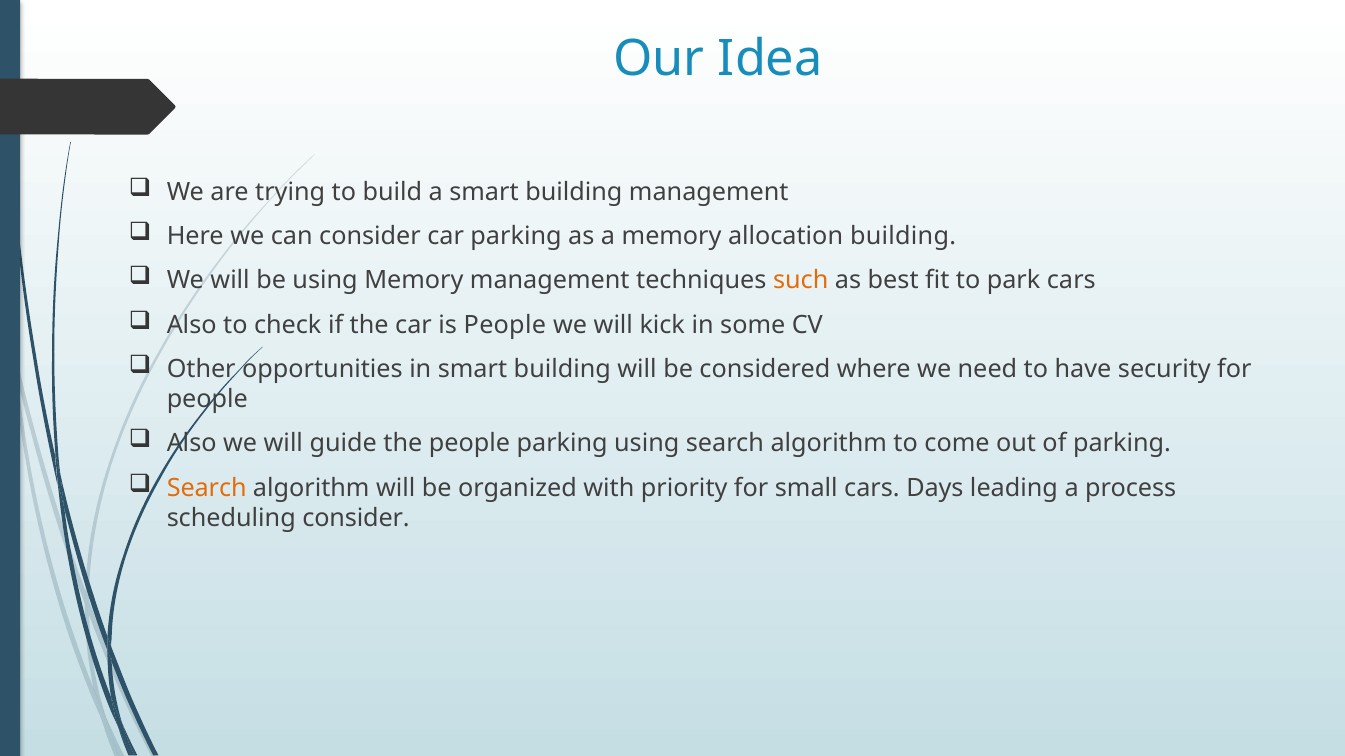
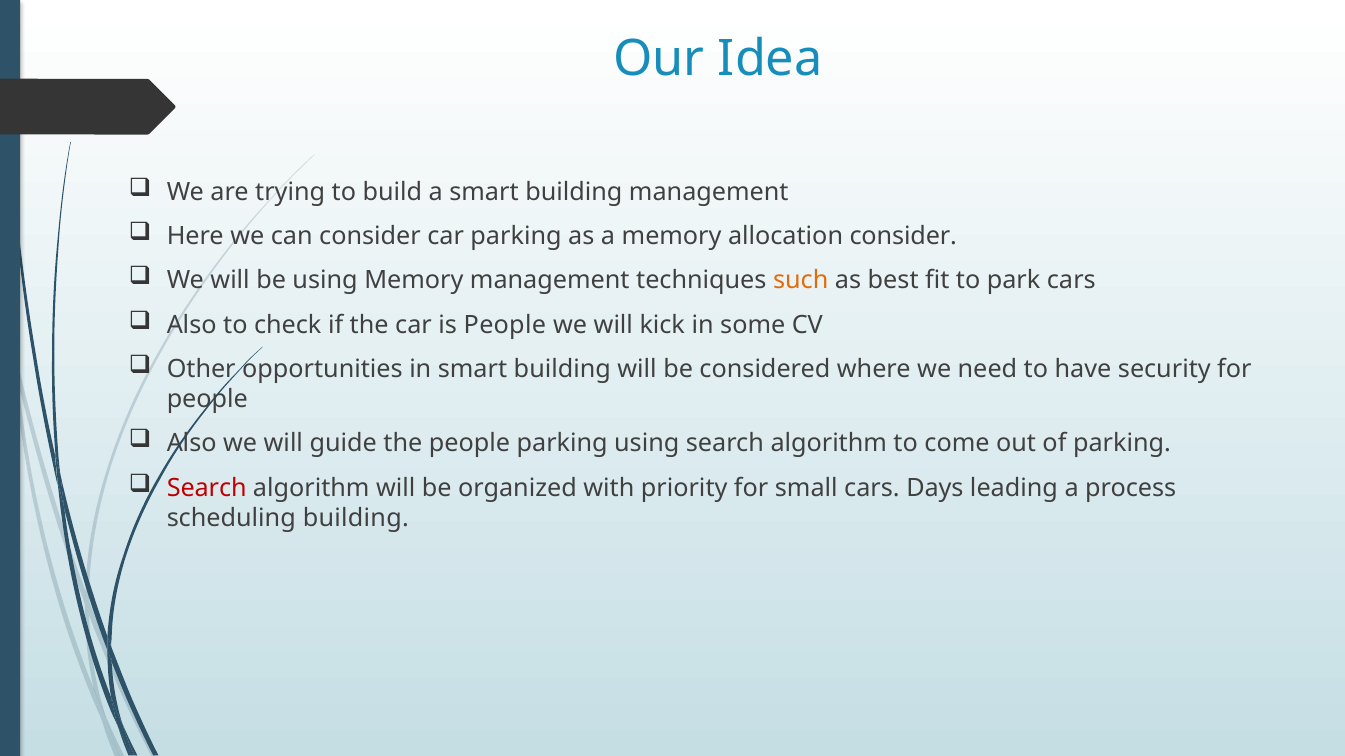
allocation building: building -> consider (903, 237)
Search colour: orange -> red (207, 488)
scheduling consider: consider -> building (356, 519)
